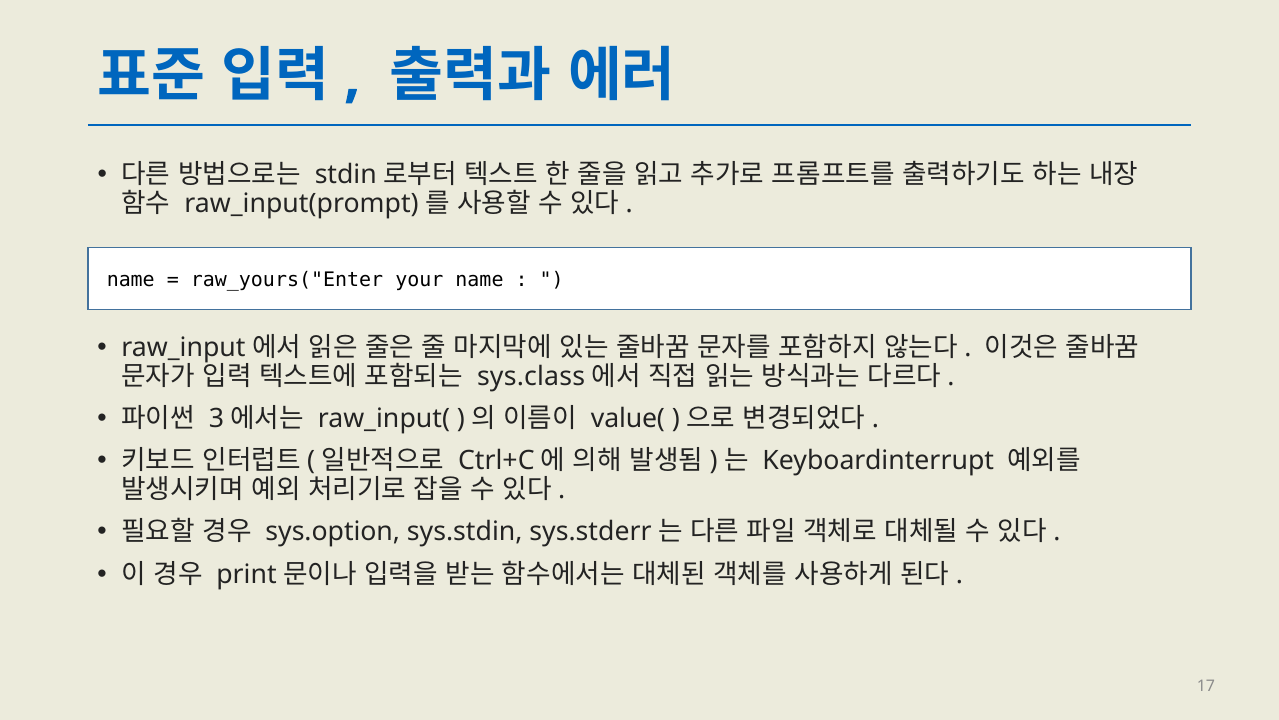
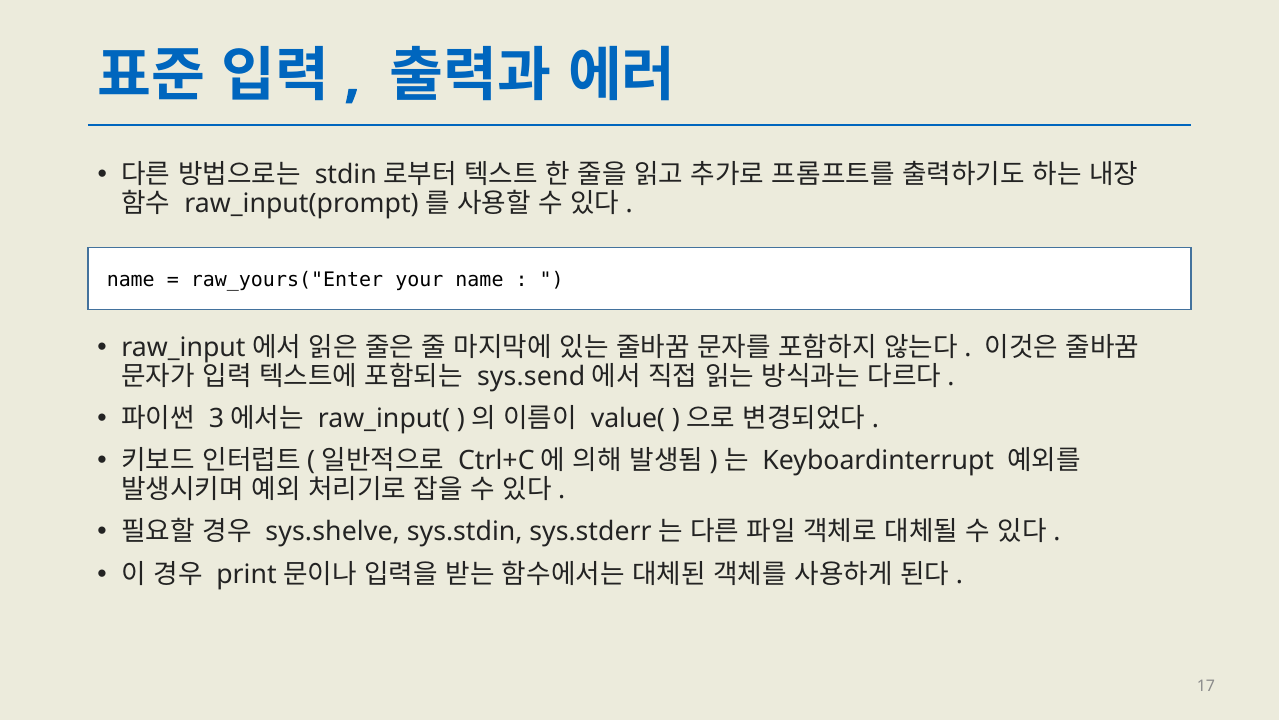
sys.class: sys.class -> sys.send (531, 376)
sys.option: sys.option -> sys.shelve (333, 532)
